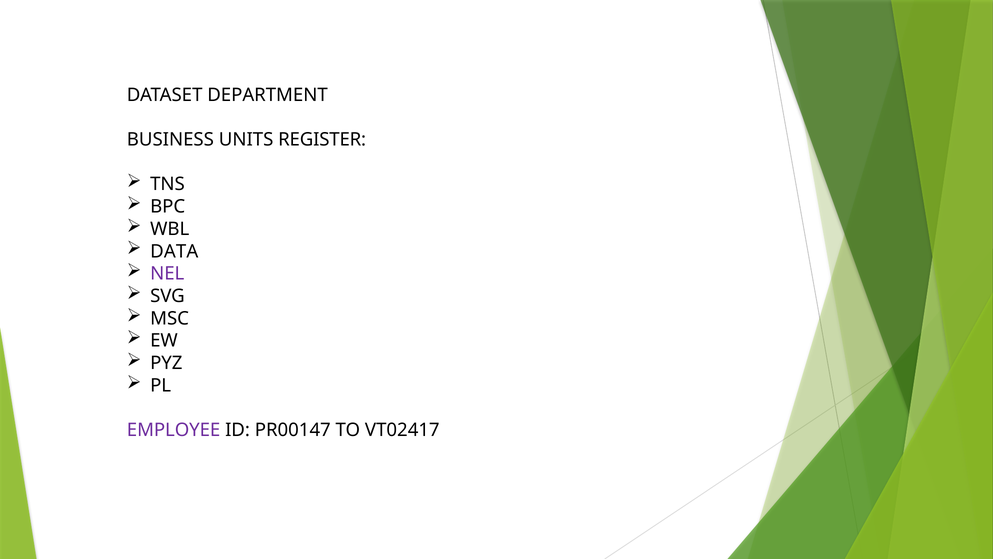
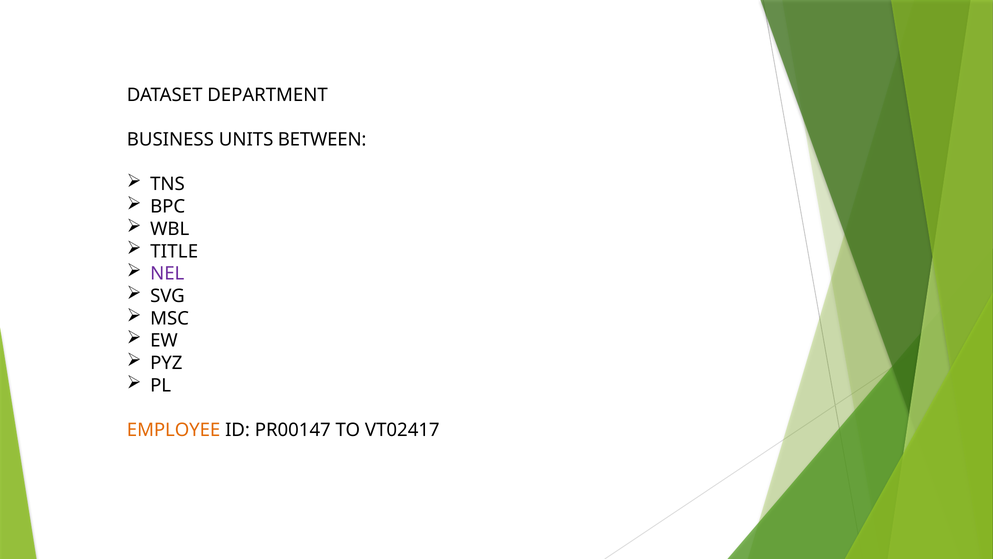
REGISTER: REGISTER -> BETWEEN (322, 139)
DATA: DATA -> TITLE (174, 251)
EMPLOYEE colour: purple -> orange (174, 430)
